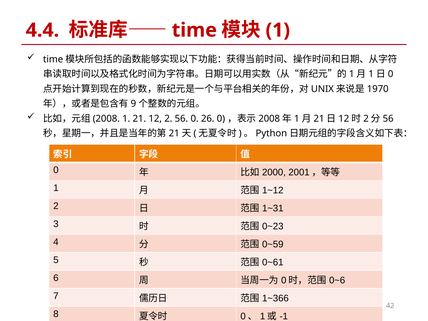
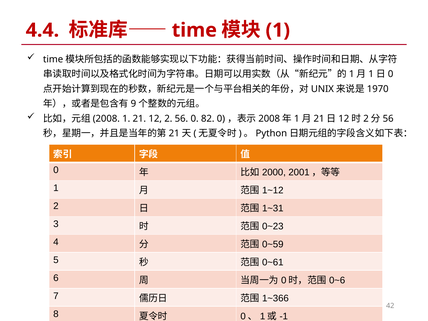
26: 26 -> 82 (208, 119)
